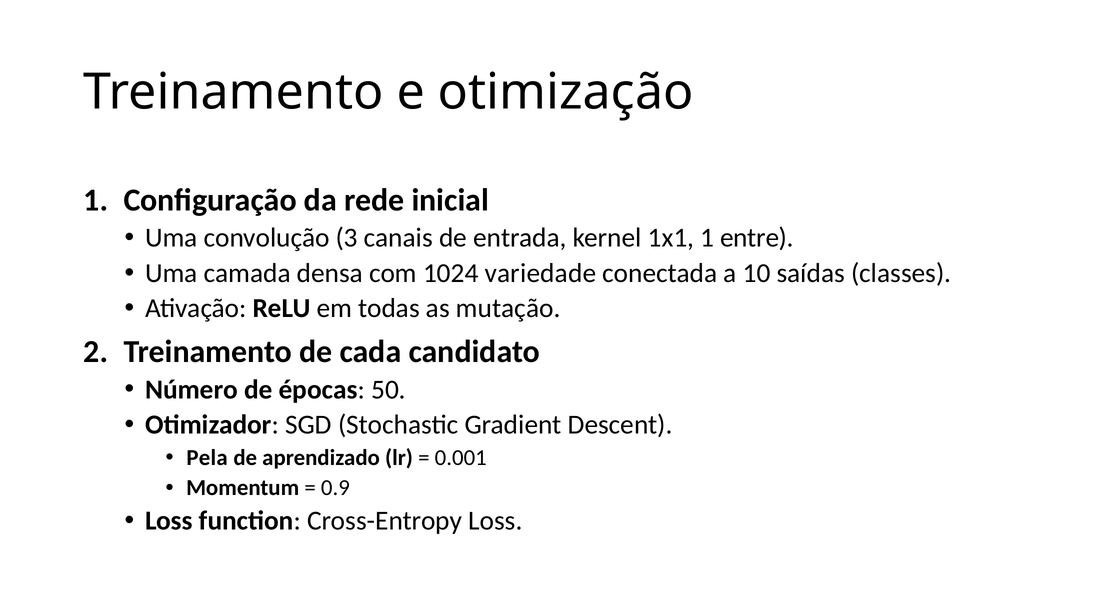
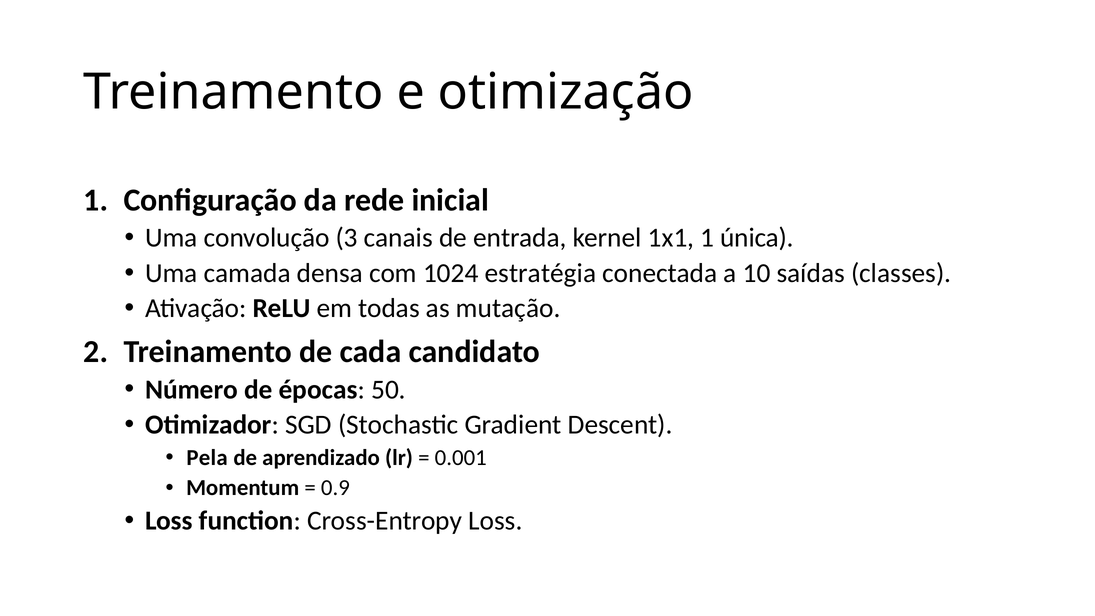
entre: entre -> única (757, 238)
variedade: variedade -> estratégia (540, 273)
